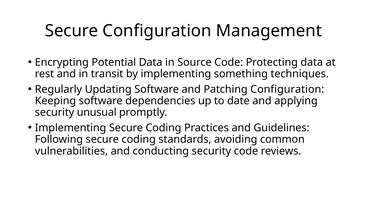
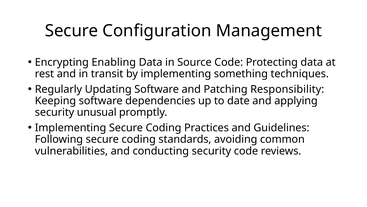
Potential: Potential -> Enabling (114, 62)
Patching Configuration: Configuration -> Responsibility (287, 89)
